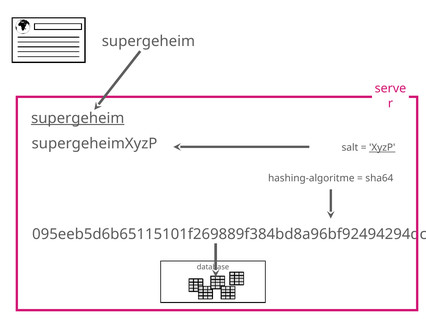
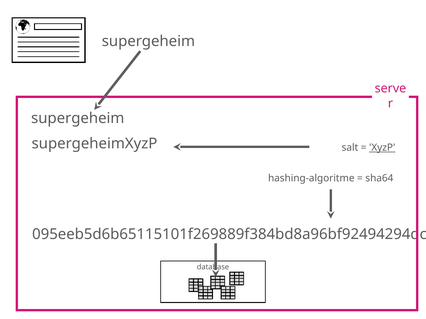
supergeheim underline: present -> none (78, 118)
